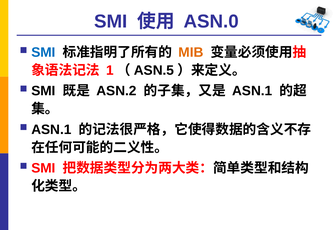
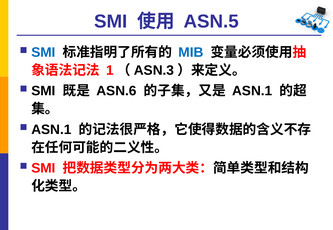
ASN.0: ASN.0 -> ASN.5 (211, 21)
MIB colour: orange -> blue (191, 53)
ASN.5: ASN.5 -> ASN.3 (154, 71)
ASN.2: ASN.2 -> ASN.6 (116, 91)
